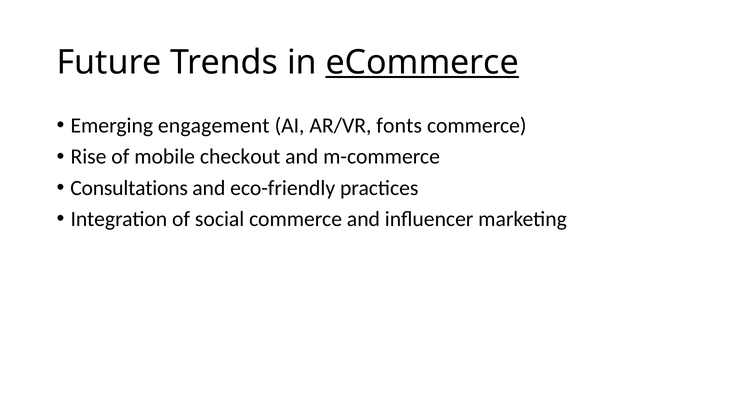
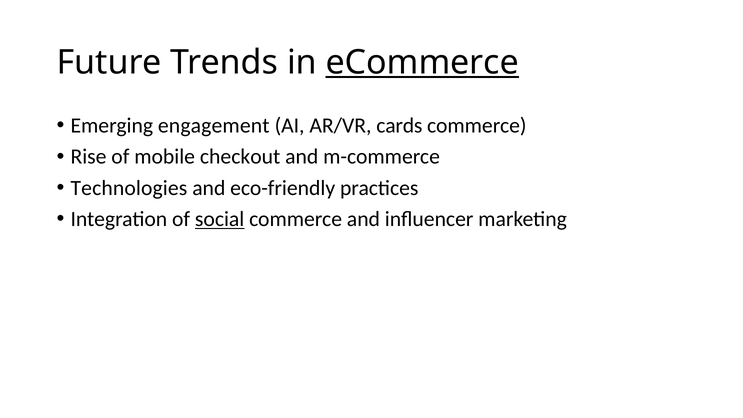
fonts: fonts -> cards (399, 126)
Consultations: Consultations -> Technologies (129, 188)
social underline: none -> present (220, 219)
